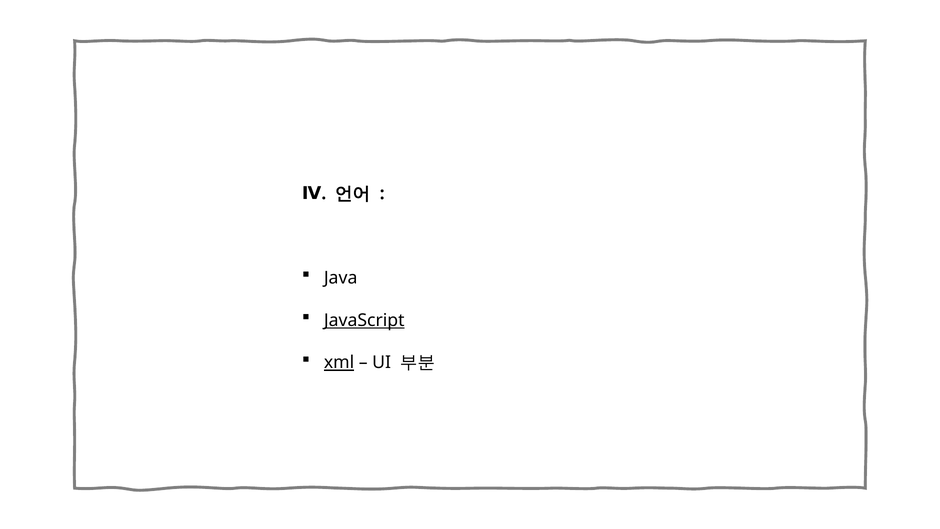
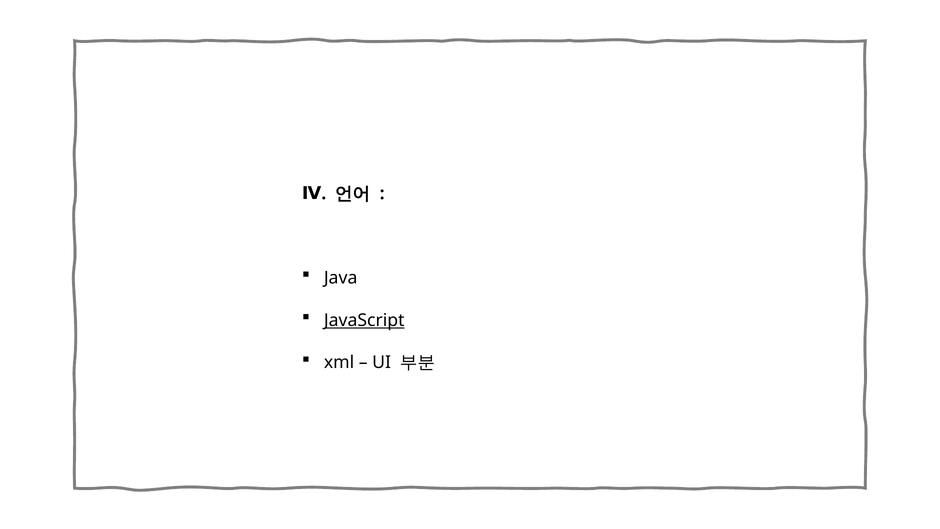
xml underline: present -> none (339, 363)
